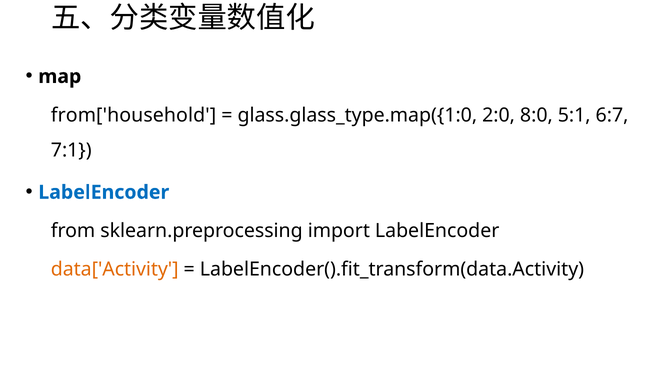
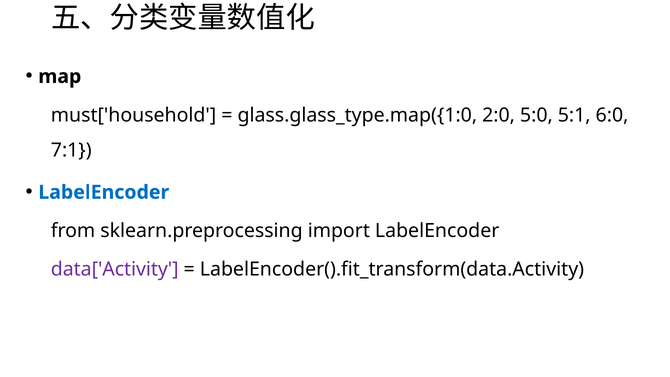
from['household: from['household -> must['household (134, 115)
8:0: 8:0 -> 5:0 (536, 115)
6:7: 6:7 -> 6:0 (612, 115)
data['Activity colour: orange -> purple (115, 269)
